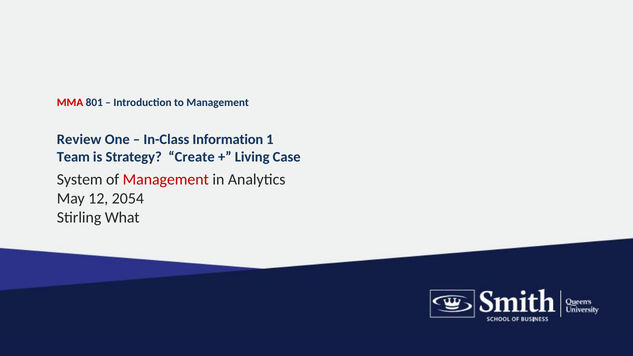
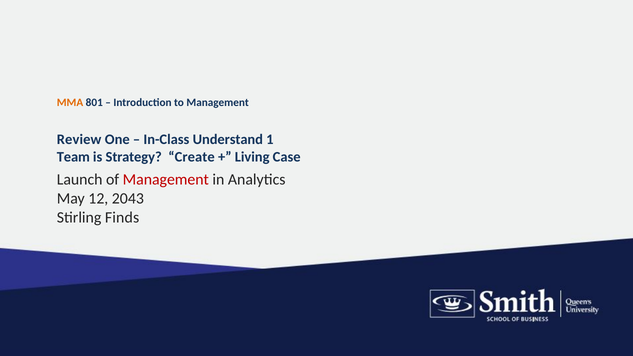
MMA colour: red -> orange (70, 103)
Information: Information -> Understand (228, 140)
System: System -> Launch (80, 180)
2054: 2054 -> 2043 (128, 199)
What: What -> Finds (122, 217)
